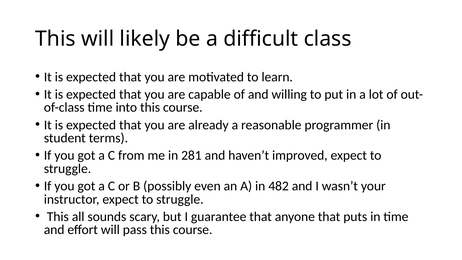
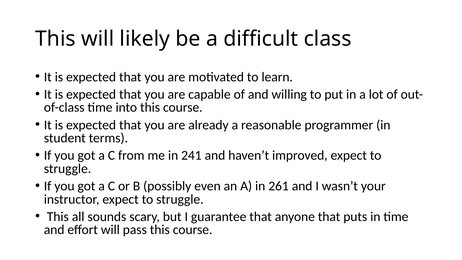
281: 281 -> 241 (191, 155)
482: 482 -> 261 (279, 186)
